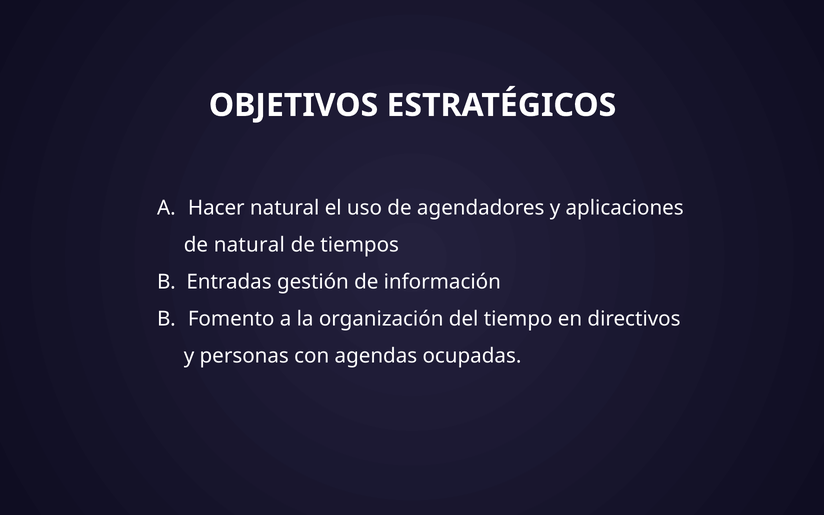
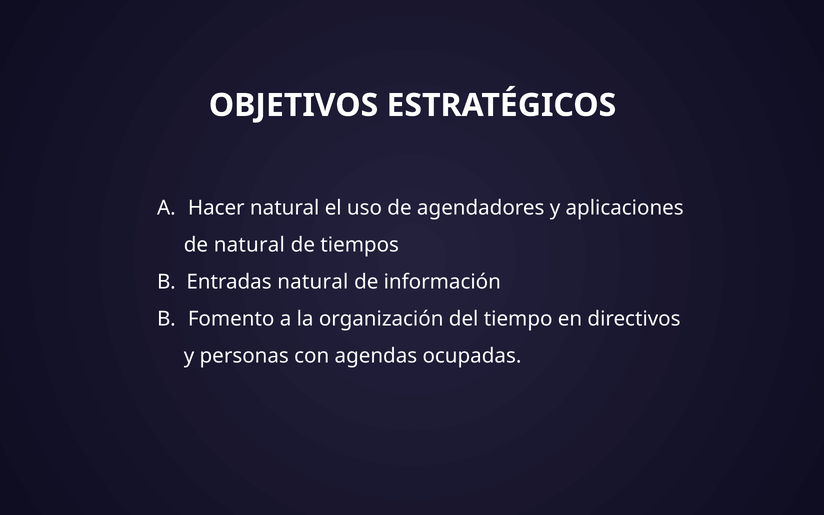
Entradas gestión: gestión -> natural (313, 282)
